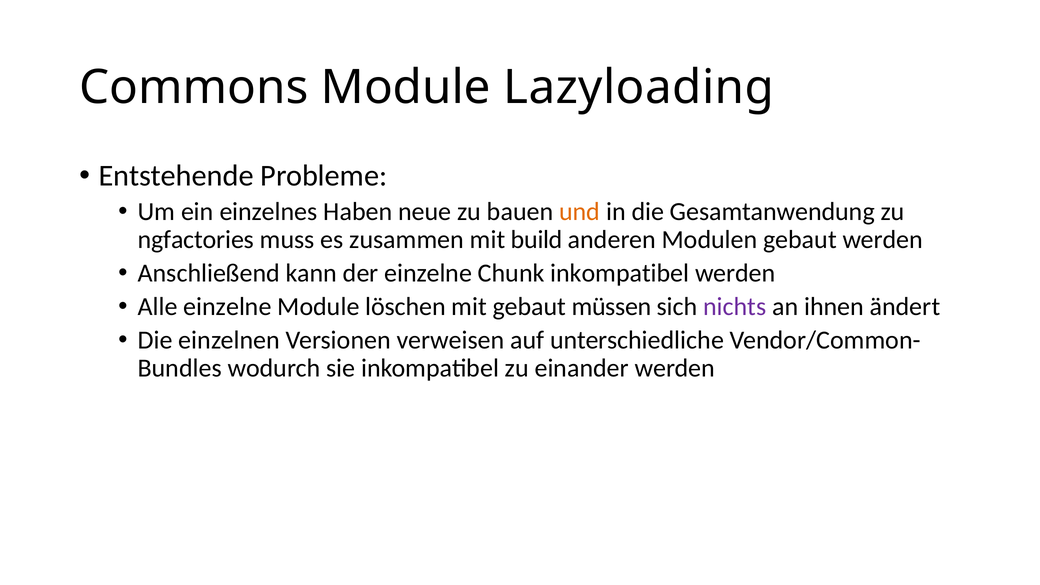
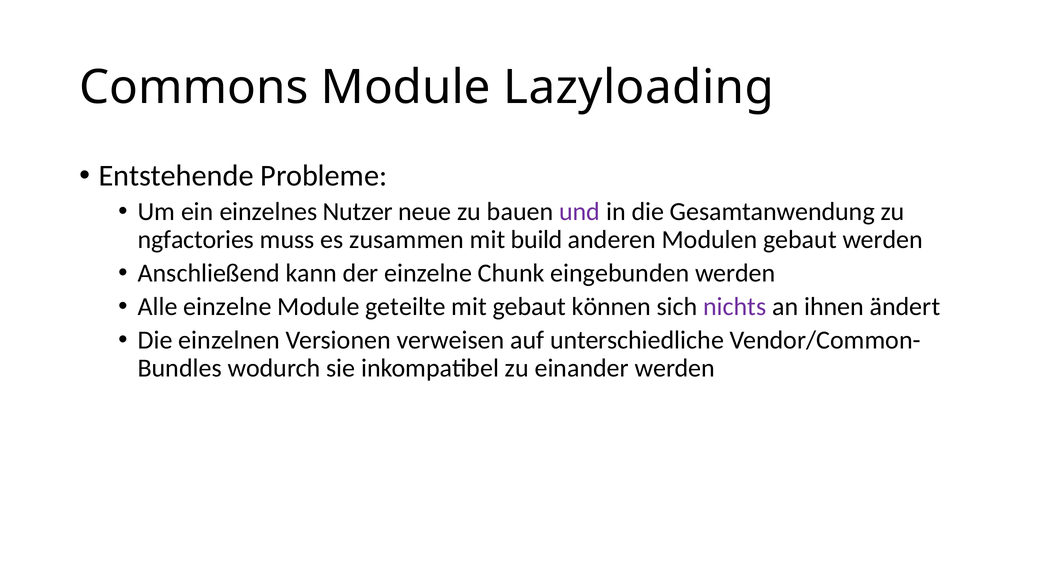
Haben: Haben -> Nutzer (358, 212)
und colour: orange -> purple (580, 212)
Chunk inkompatibel: inkompatibel -> eingebunden (620, 273)
löschen: löschen -> geteilte (405, 307)
müssen: müssen -> können (611, 307)
